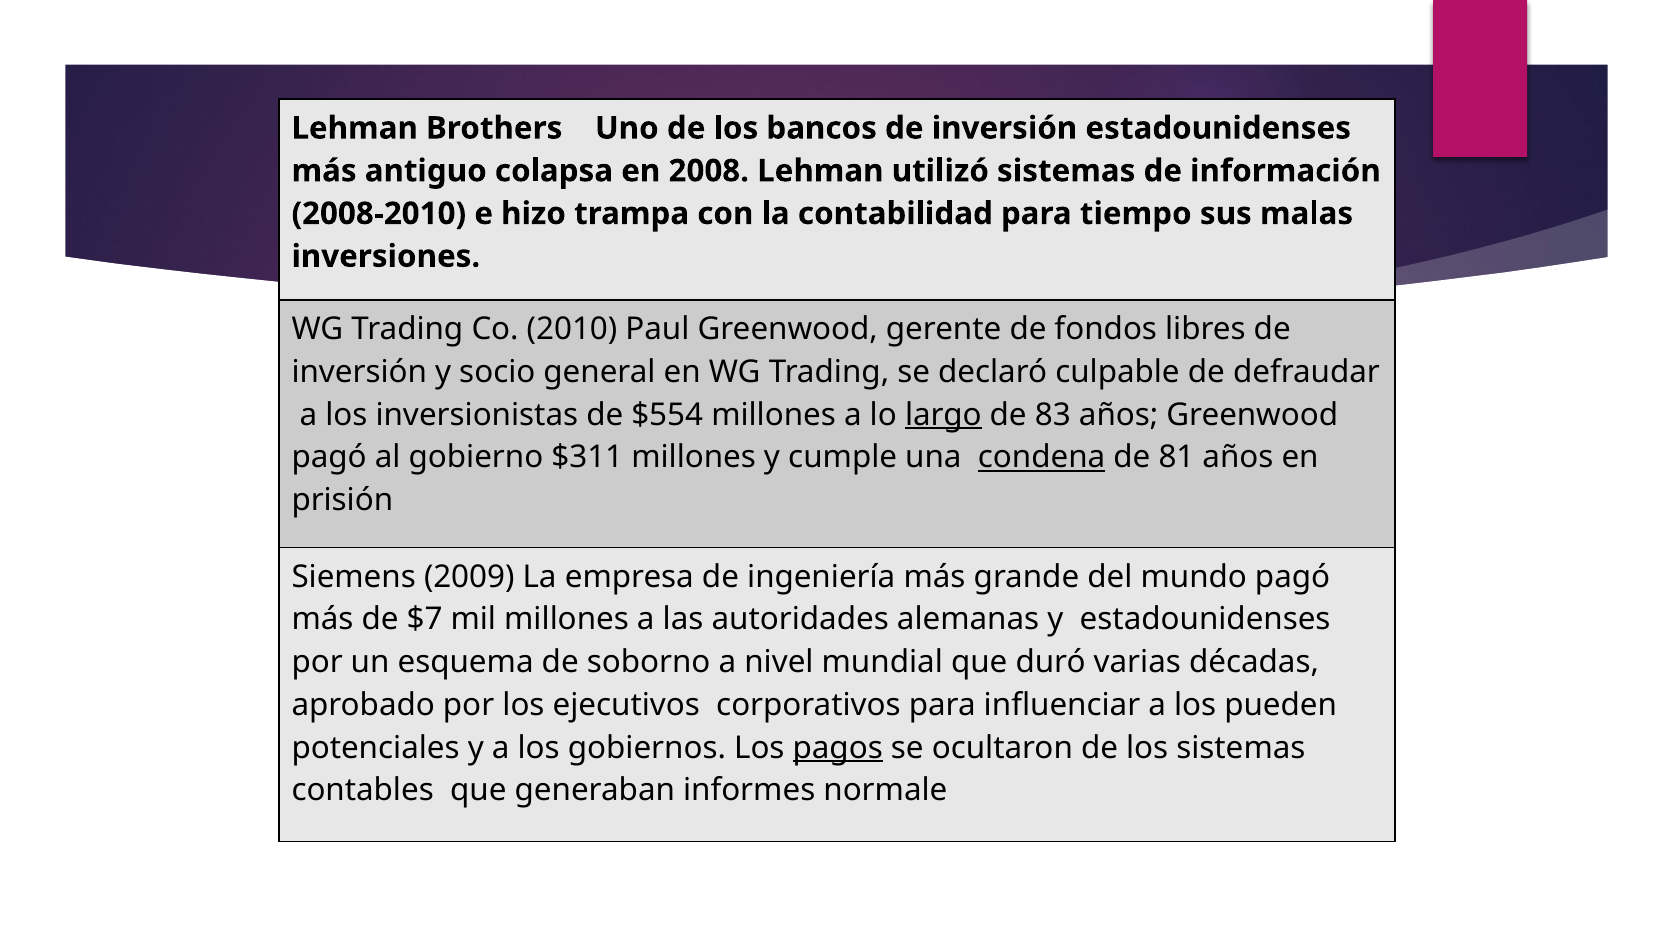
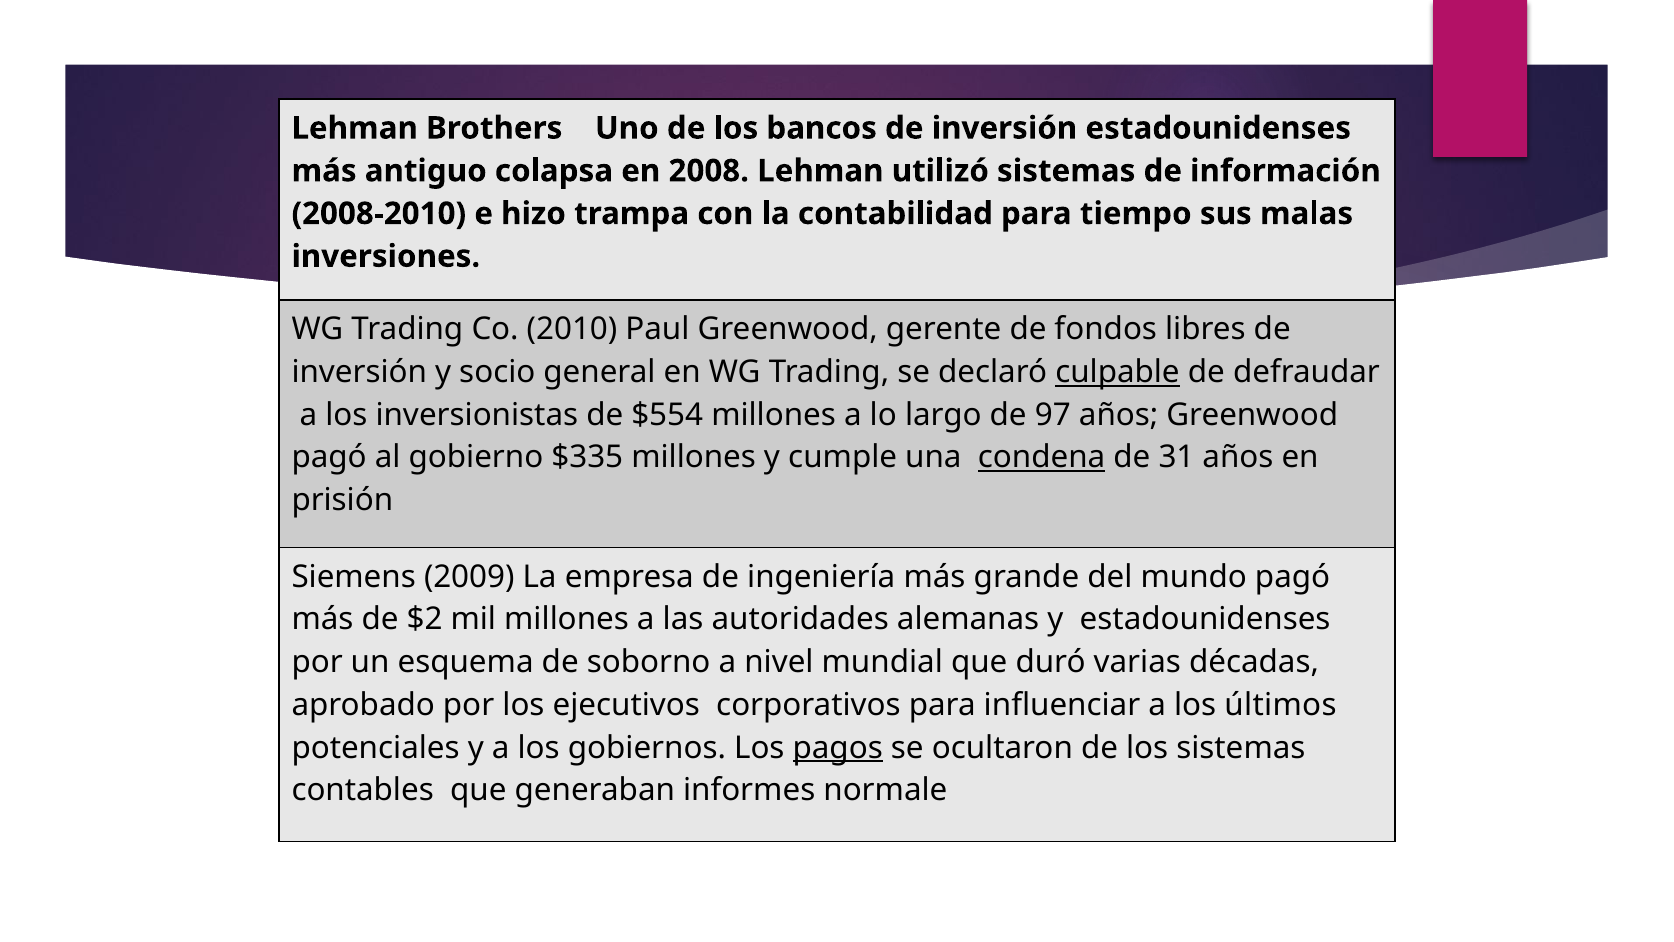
culpable underline: none -> present (1117, 372)
largo underline: present -> none (943, 415)
83: 83 -> 97 (1053, 415)
$311: $311 -> $335 (587, 457)
81: 81 -> 31 (1176, 457)
$7: $7 -> $2 (425, 619)
pueden: pueden -> últimos (1280, 705)
